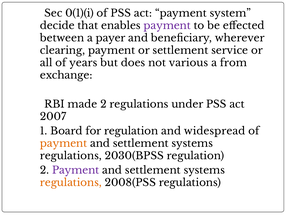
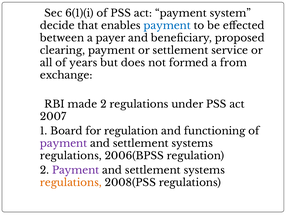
0(1)(i: 0(1)(i -> 6(1)(i (79, 13)
payment colour: purple -> blue (167, 26)
wherever: wherever -> proposed (240, 38)
various: various -> formed (189, 63)
widespread: widespread -> functioning (215, 131)
payment colour: orange -> purple (64, 143)
2030(BPSS: 2030(BPSS -> 2006(BPSS (134, 155)
